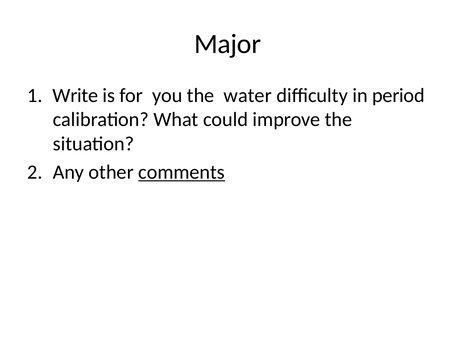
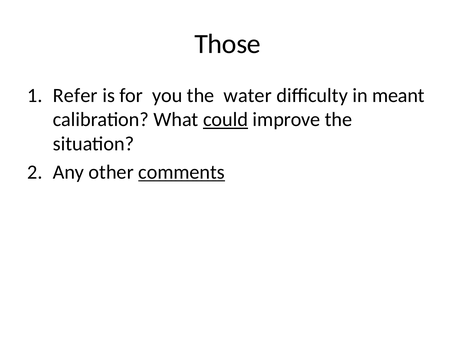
Major: Major -> Those (228, 44)
Write: Write -> Refer (75, 95)
period: period -> meant (398, 95)
could underline: none -> present (226, 120)
